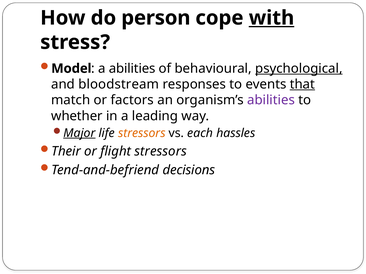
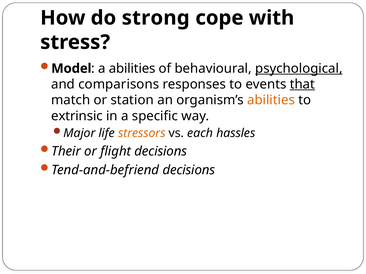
person: person -> strong (156, 18)
with underline: present -> none (272, 18)
bloodstream: bloodstream -> comparisons (119, 84)
factors: factors -> station (132, 100)
abilities colour: purple -> orange (271, 100)
whether: whether -> extrinsic (77, 116)
leading: leading -> specific (155, 116)
Major underline: present -> none (79, 133)
flight stressors: stressors -> decisions (161, 151)
